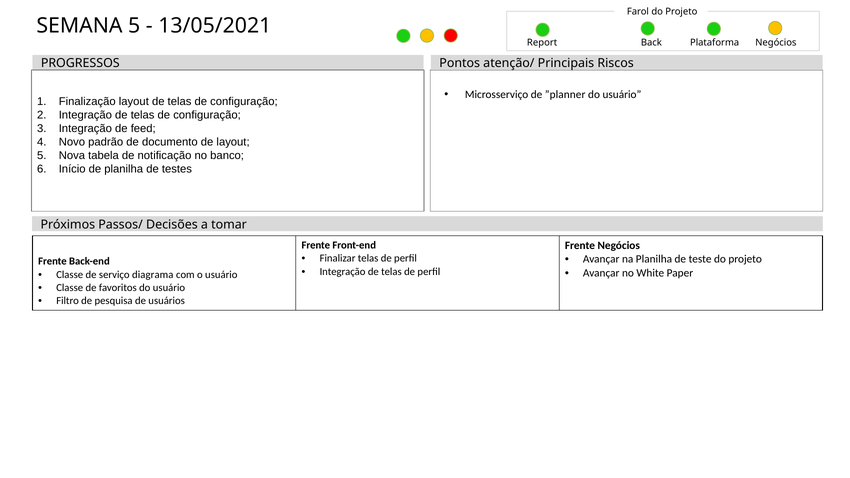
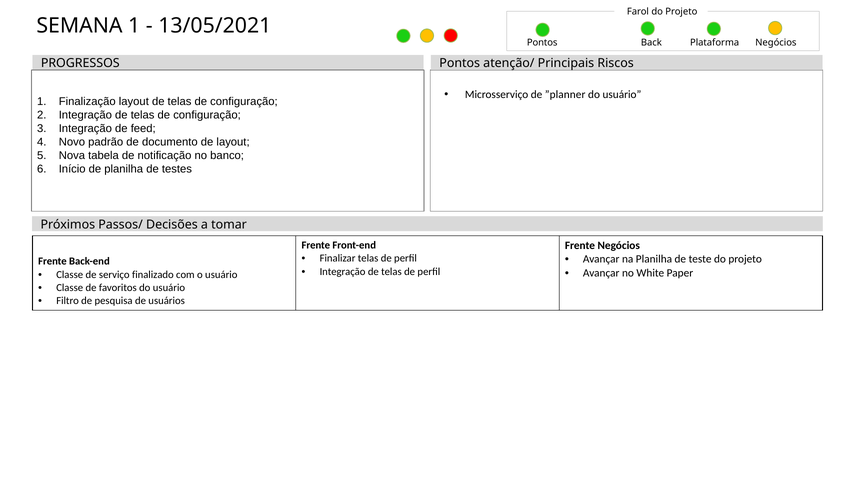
SEMANA 5: 5 -> 1 (134, 26)
Report: Report -> Pontos (542, 43)
diagrama: diagrama -> finalizado (153, 275)
